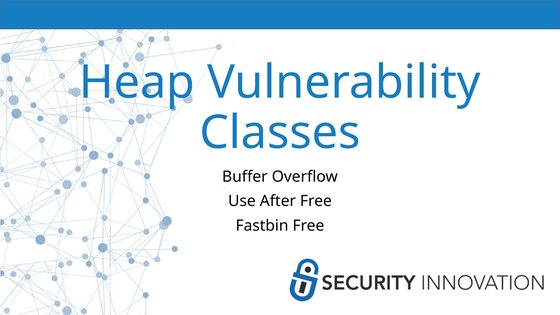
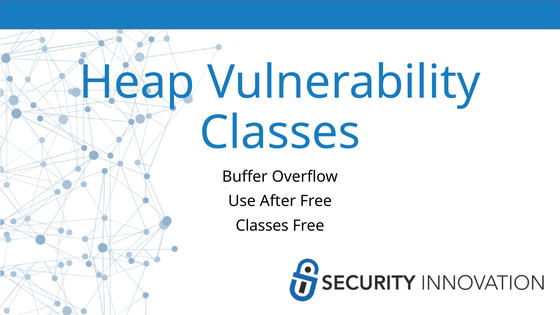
Fastbin: Fastbin -> Classes (262, 226)
